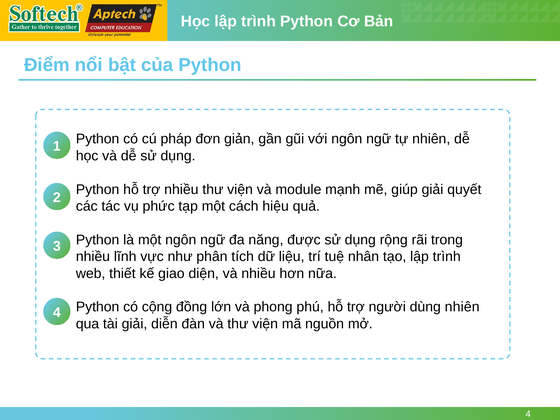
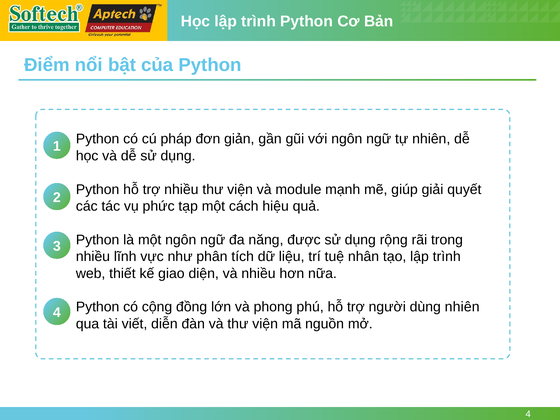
tài giải: giải -> viết (134, 324)
